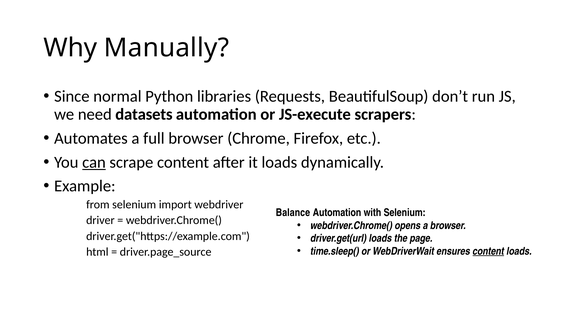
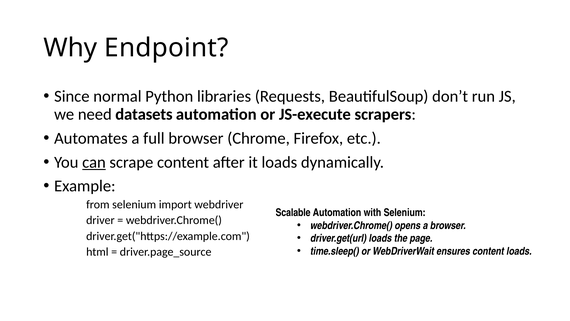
Manually: Manually -> Endpoint (167, 48)
Balance: Balance -> Scalable (293, 212)
content underline: present -> none (488, 251)
